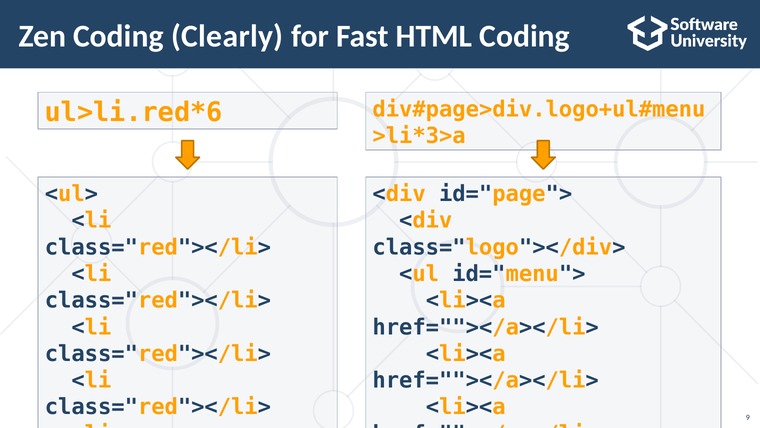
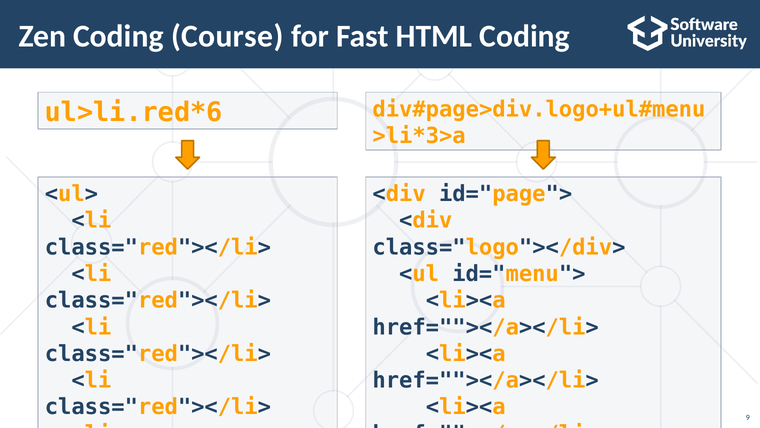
Clearly: Clearly -> Course (227, 36)
